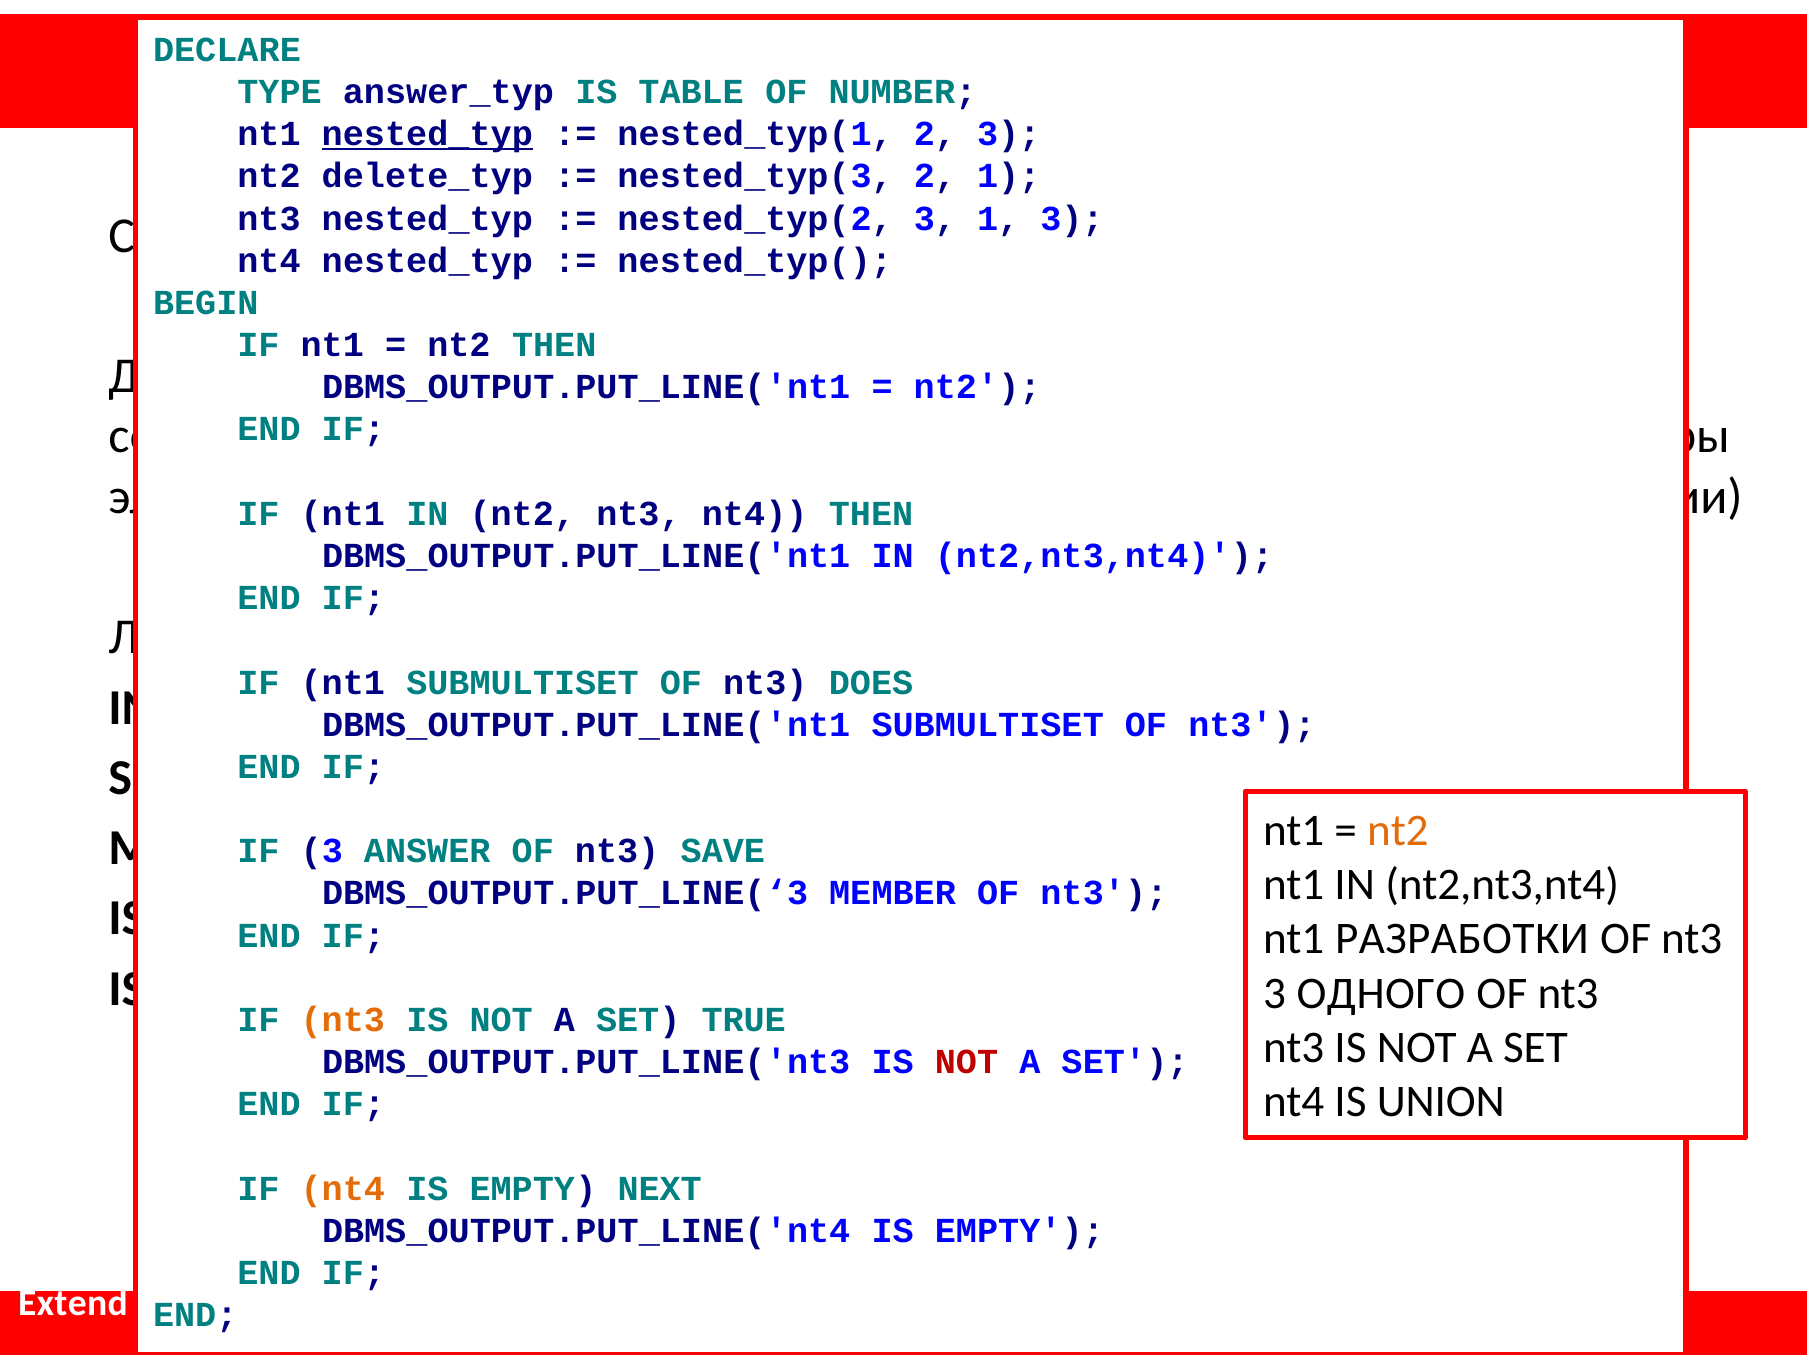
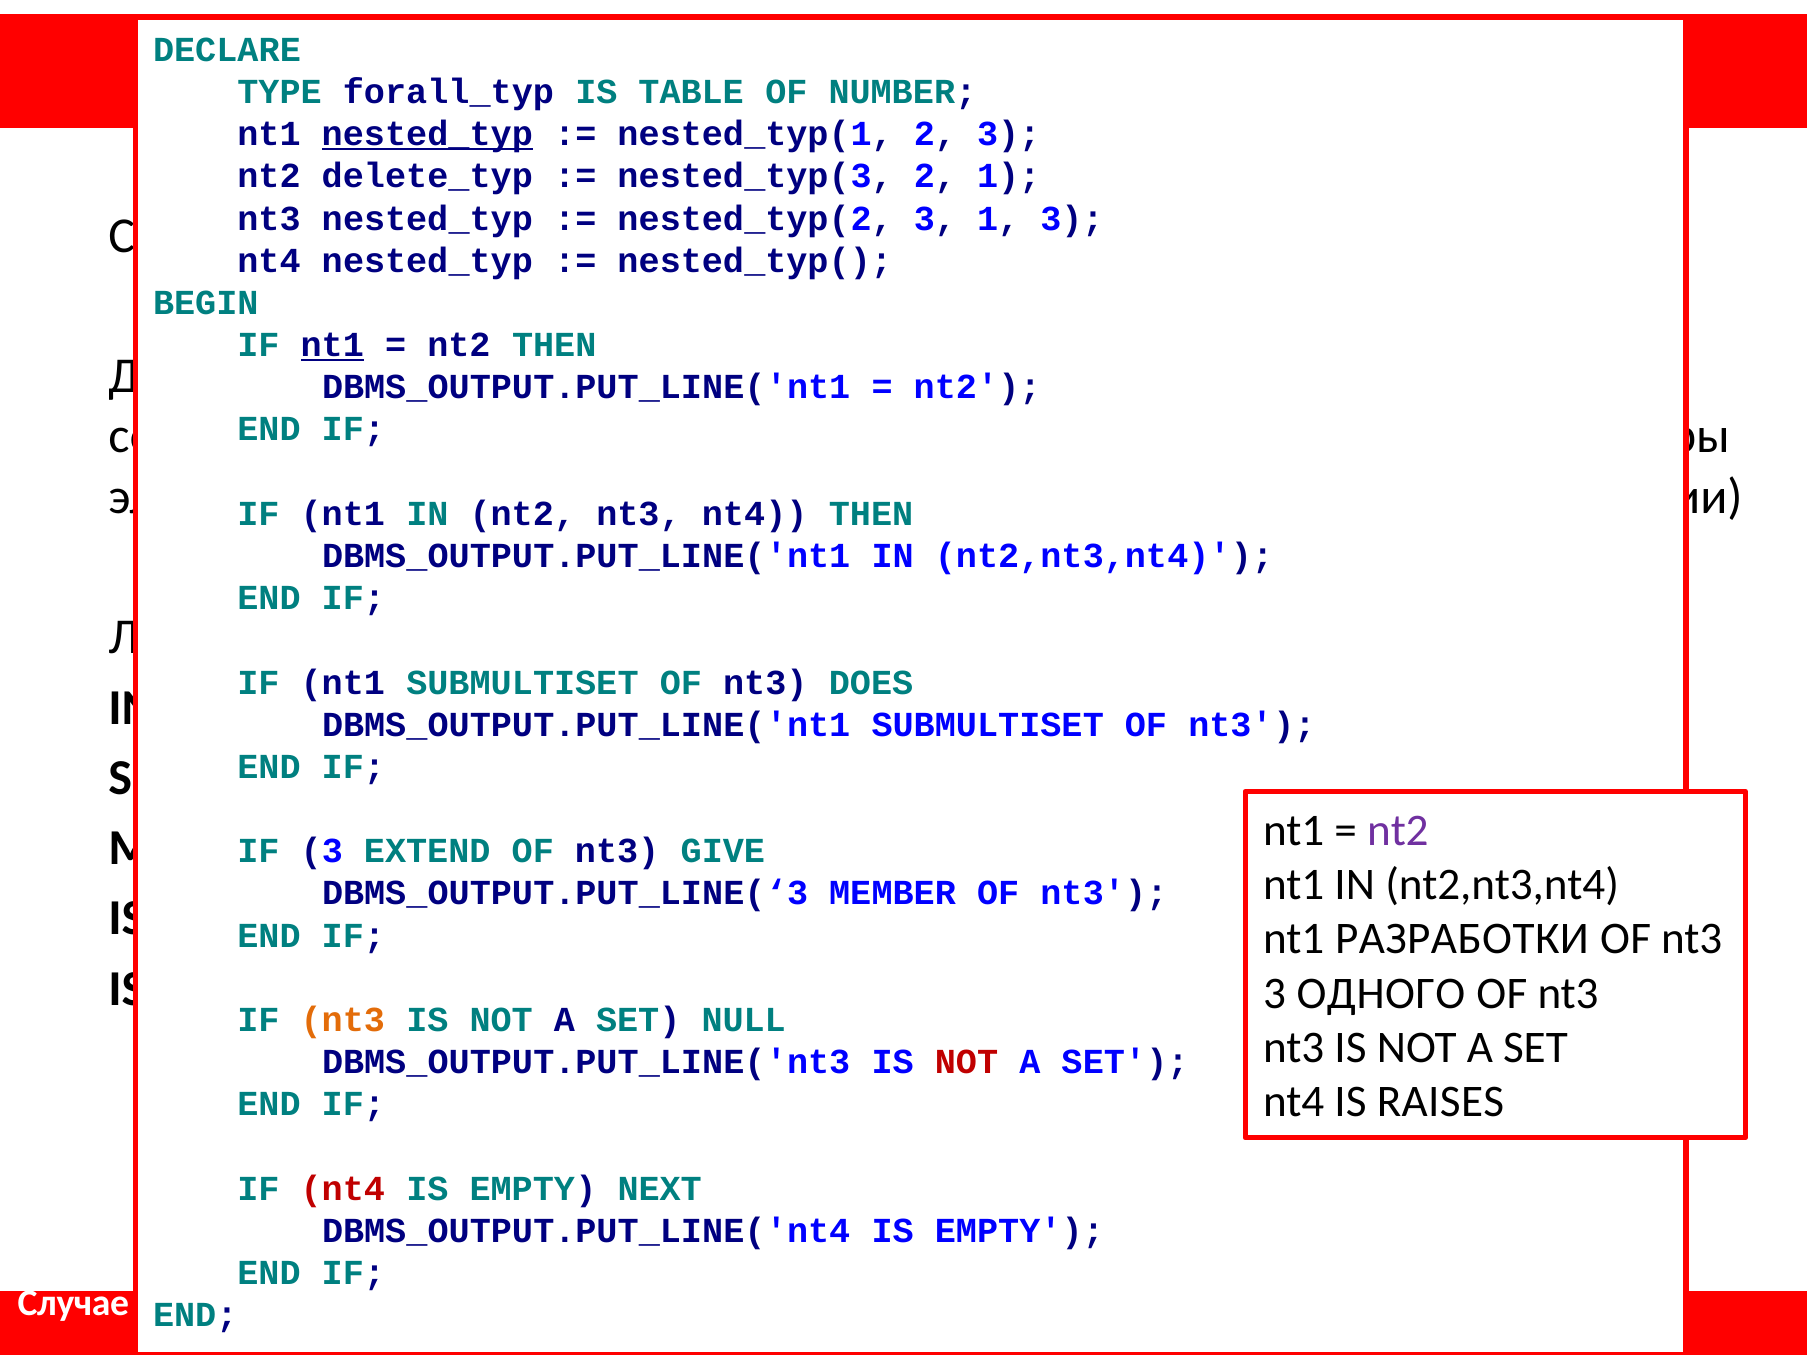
answer_typ: answer_typ -> forall_typ (448, 92)
nt1 underline: none -> present (332, 345)
nt2 colour: orange -> purple (1398, 831)
ANSWER: ANSWER -> EXTEND (427, 851)
SAVE: SAVE -> GIVE (723, 851)
SET TRUE: TRUE -> NULL (744, 1020)
UNION: UNION -> RAISES (1441, 1102)
nt4 colour: orange -> red (343, 1189)
Extend: Extend -> Случае (73, 1304)
